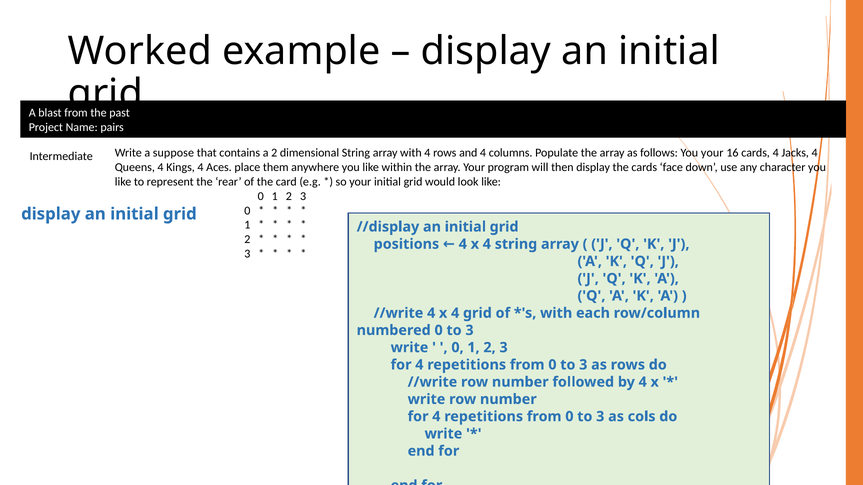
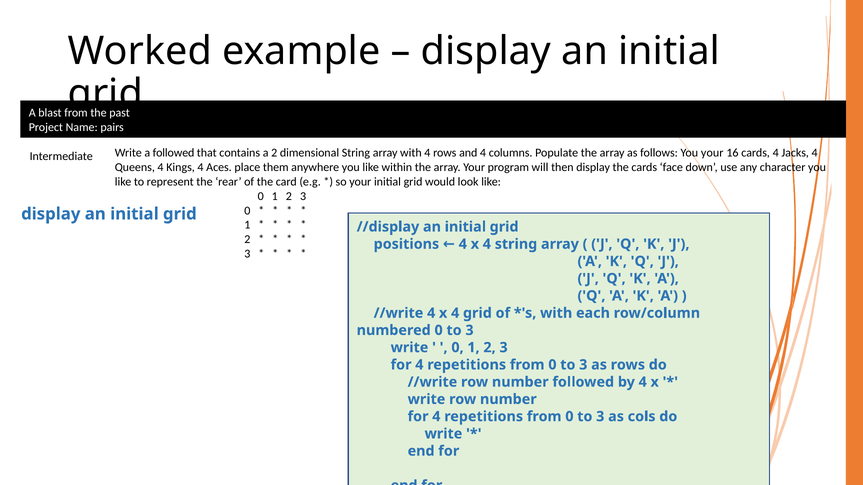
a suppose: suppose -> followed (174, 153)
